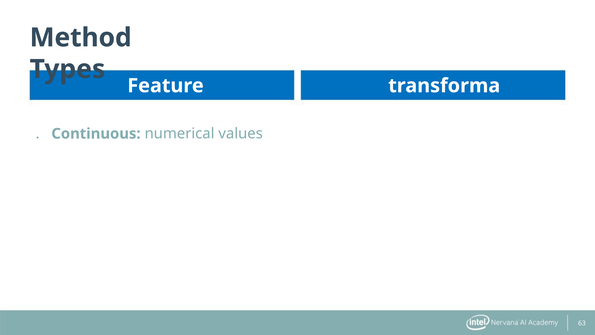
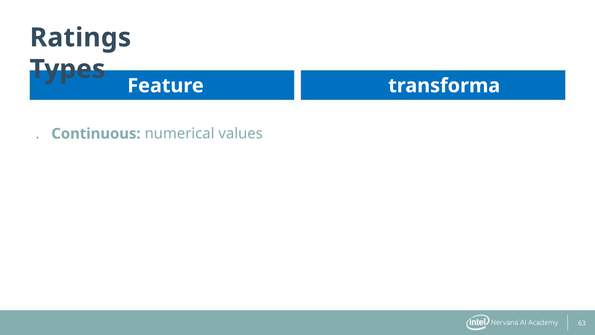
Method: Method -> Ratings (80, 38)
